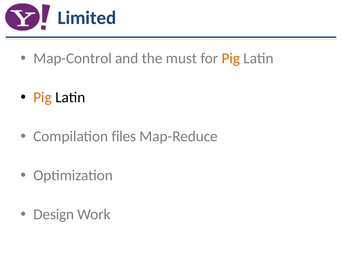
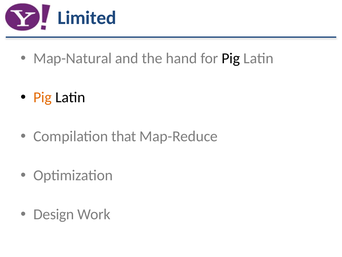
Map-Control: Map-Control -> Map-Natural (73, 58)
must: must -> hand (182, 58)
Pig colour: orange -> black (231, 58)
files: files -> that (124, 136)
